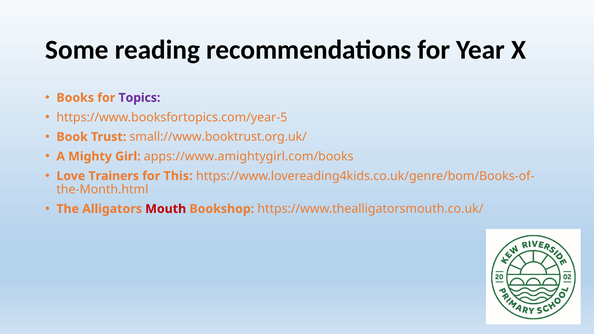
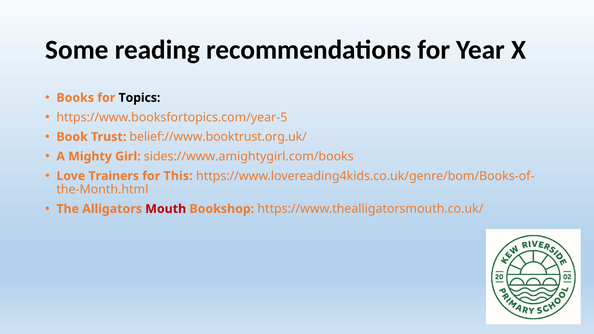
Topics colour: purple -> black (139, 98)
small://www.booktrust.org.uk/: small://www.booktrust.org.uk/ -> belief://www.booktrust.org.uk/ (218, 137)
apps://www.amightygirl.com/books: apps://www.amightygirl.com/books -> sides://www.amightygirl.com/books (249, 156)
